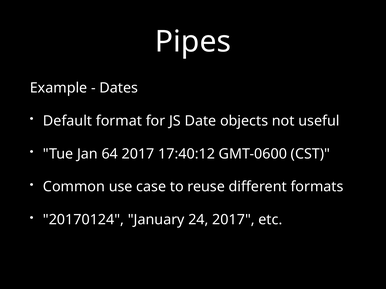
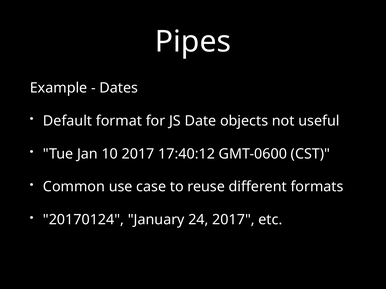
64: 64 -> 10 (110, 154)
